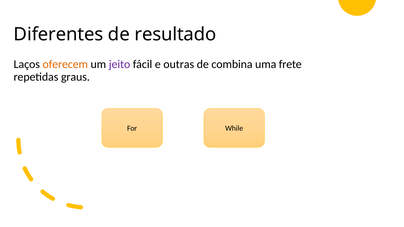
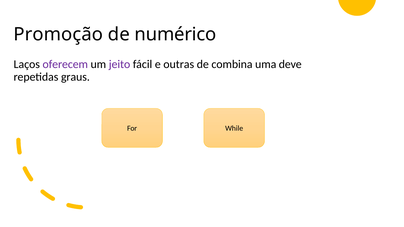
Diferentes: Diferentes -> Promoção (58, 34)
resultado: resultado -> numérico (175, 34)
oferecem colour: orange -> purple (65, 64)
frete: frete -> deve (290, 64)
